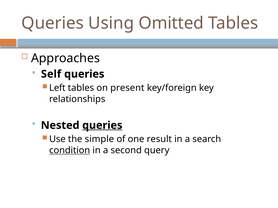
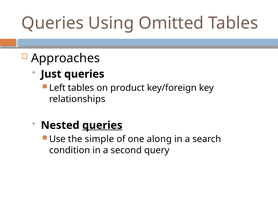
Self: Self -> Just (51, 74)
present: present -> product (127, 88)
result: result -> along (159, 139)
condition underline: present -> none (70, 151)
